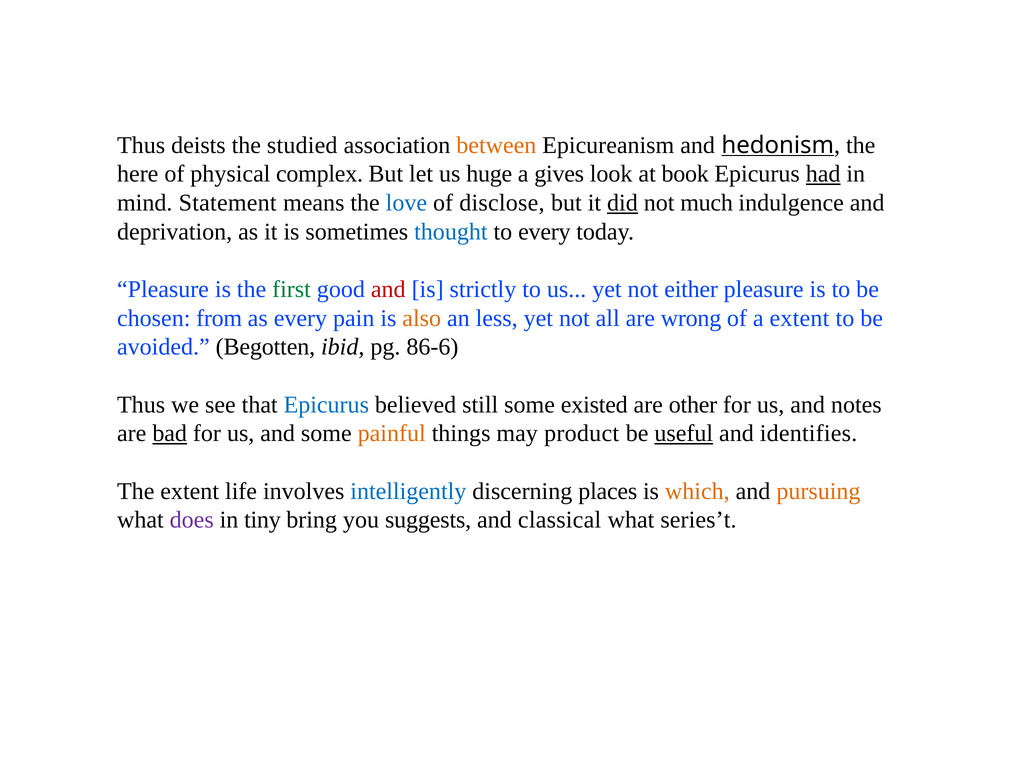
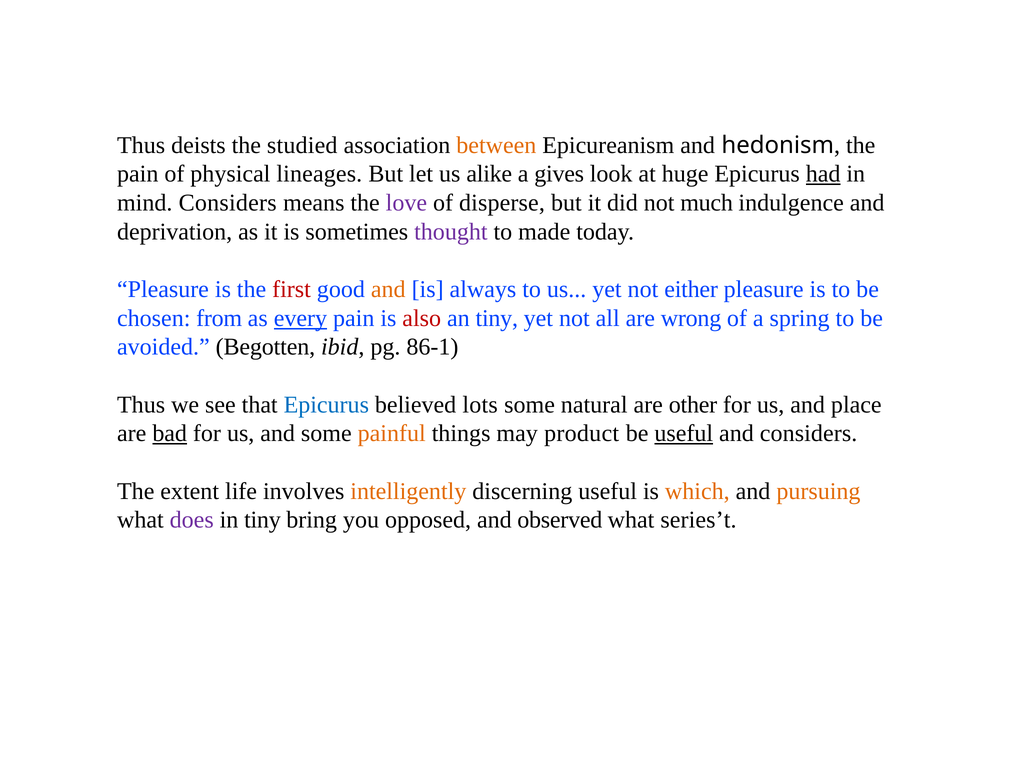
hedonism underline: present -> none (778, 145)
here: here -> pain (138, 174)
complex: complex -> lineages (319, 174)
huge: huge -> alike (489, 174)
book: book -> huge (685, 174)
mind Statement: Statement -> Considers (228, 203)
love colour: blue -> purple (406, 203)
disclose: disclose -> disperse (502, 203)
did underline: present -> none (622, 203)
thought colour: blue -> purple (451, 232)
to every: every -> made (544, 232)
first colour: green -> red (292, 289)
and colour: red -> orange (388, 289)
strictly: strictly -> always (483, 289)
every underline: none -> present (300, 318)
also colour: orange -> red (422, 318)
an less: less -> tiny (497, 318)
a extent: extent -> spring (800, 318)
86-6: 86-6 -> 86-1 (432, 347)
still: still -> lots (480, 405)
existed: existed -> natural (594, 405)
notes: notes -> place (856, 405)
and identifies: identifies -> considers (809, 433)
intelligently colour: blue -> orange (408, 491)
discerning places: places -> useful (608, 491)
suggests: suggests -> opposed (428, 520)
classical: classical -> observed (560, 520)
